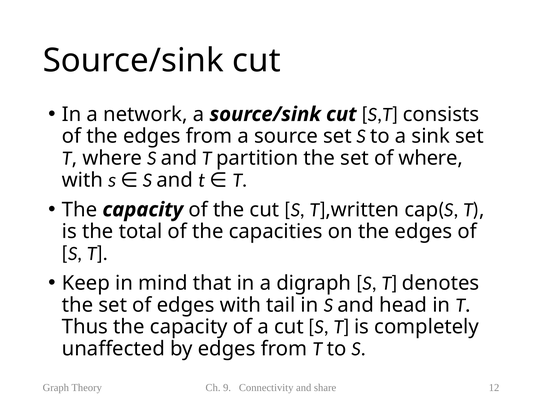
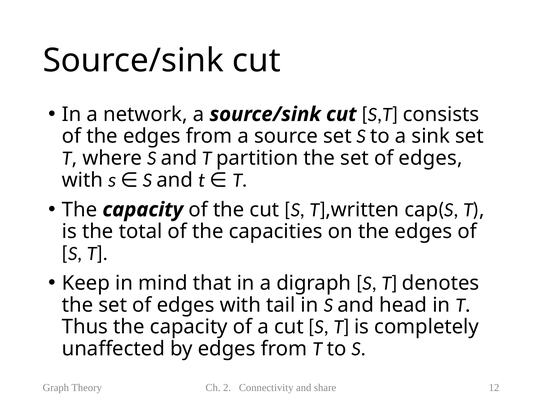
where: where -> edges (431, 158)
9: 9 -> 2 (227, 388)
